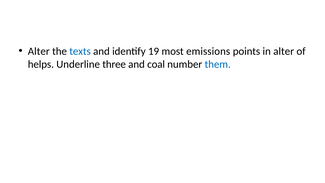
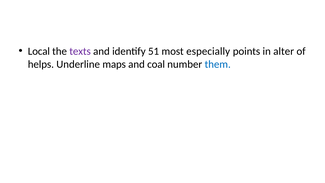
Alter: Alter -> Local (39, 51)
texts colour: blue -> purple (80, 51)
19: 19 -> 51 (154, 51)
emissions: emissions -> especially (208, 51)
three: three -> maps (114, 64)
